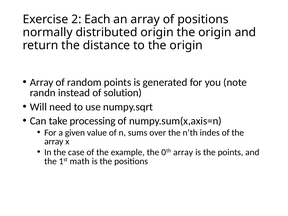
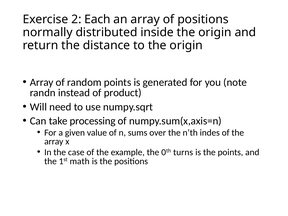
distributed origin: origin -> inside (157, 32)
solution: solution -> product (123, 93)
0th array: array -> turns (183, 152)
